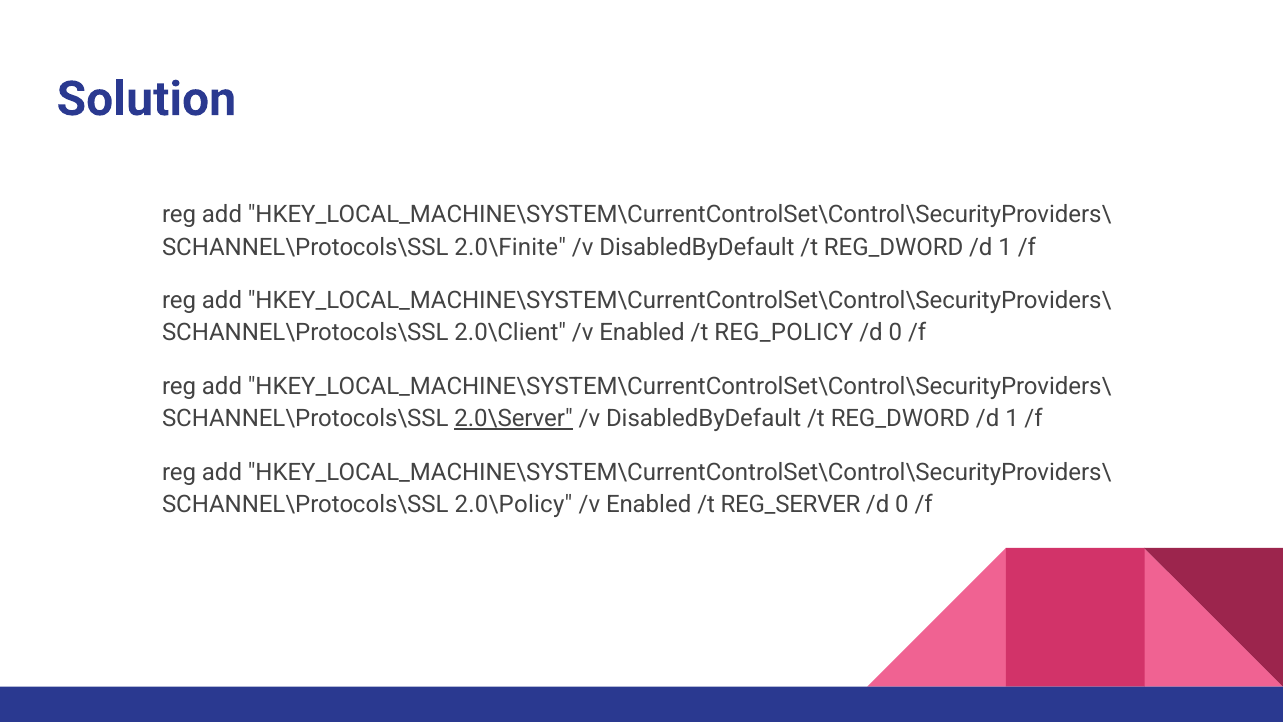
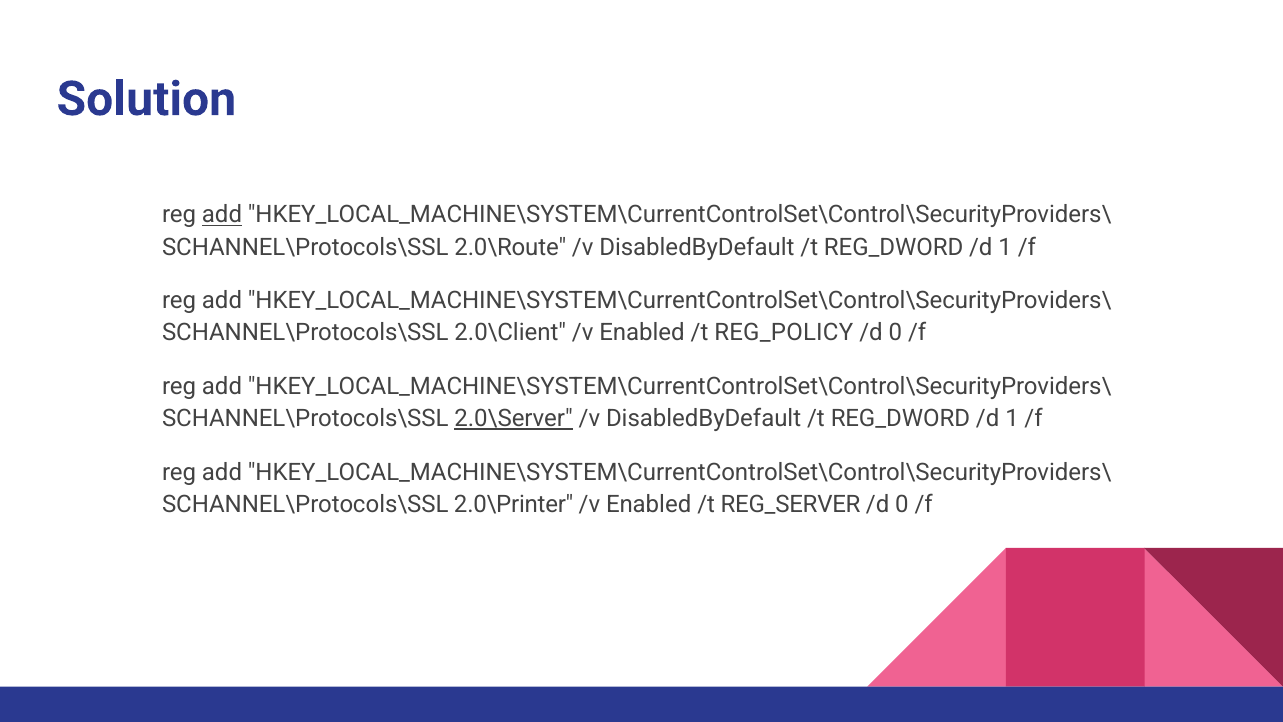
add underline: none -> present (222, 215)
2.0\Finite: 2.0\Finite -> 2.0\Route (510, 247)
2.0\Policy: 2.0\Policy -> 2.0\Printer (514, 505)
